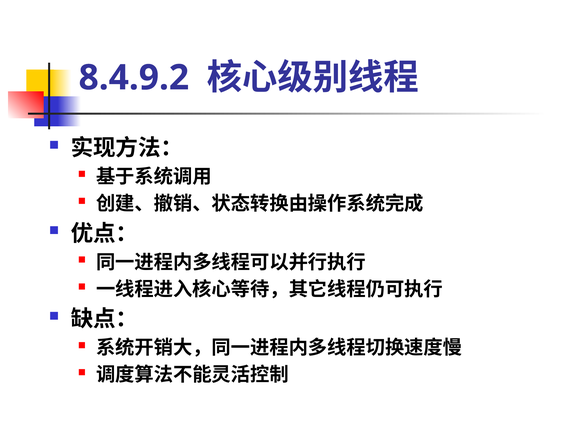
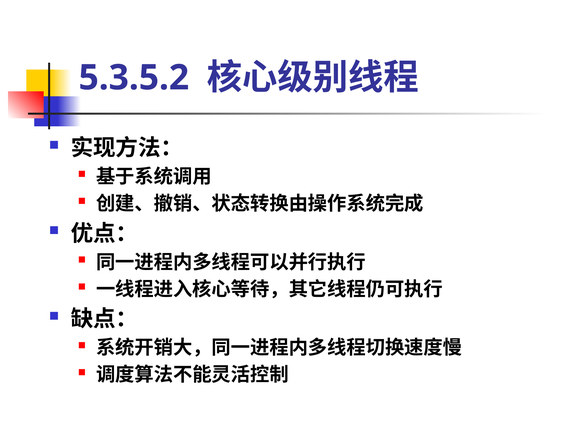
8.4.9.2: 8.4.9.2 -> 5.3.5.2 (134, 78)
